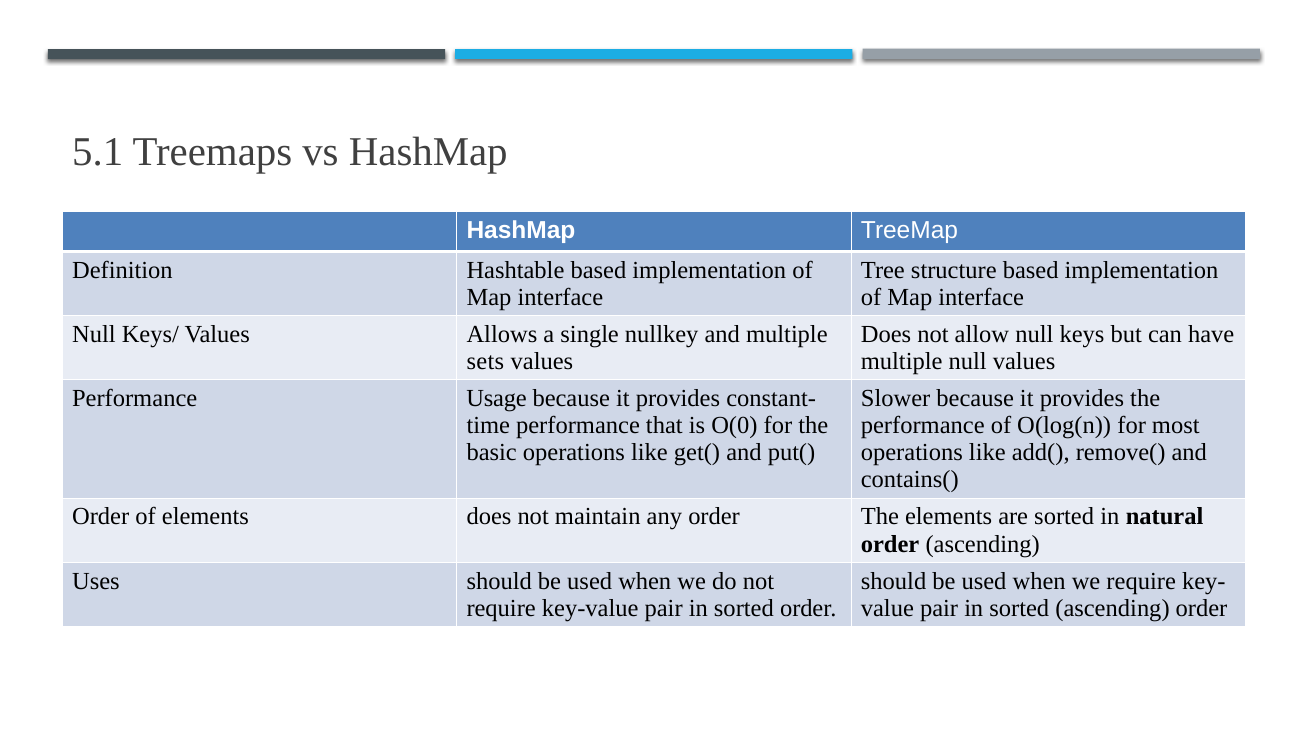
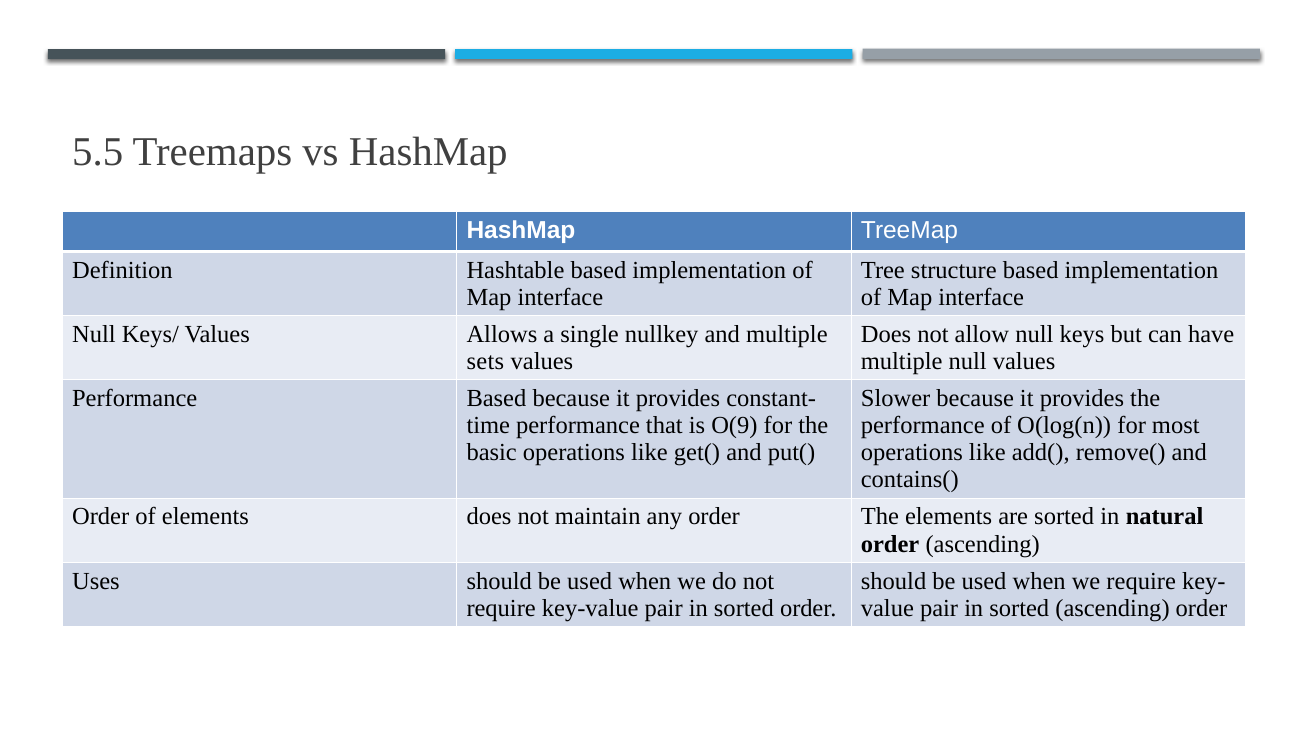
5.1: 5.1 -> 5.5 (98, 152)
Performance Usage: Usage -> Based (496, 398)
O(0: O(0 -> O(9 (734, 425)
